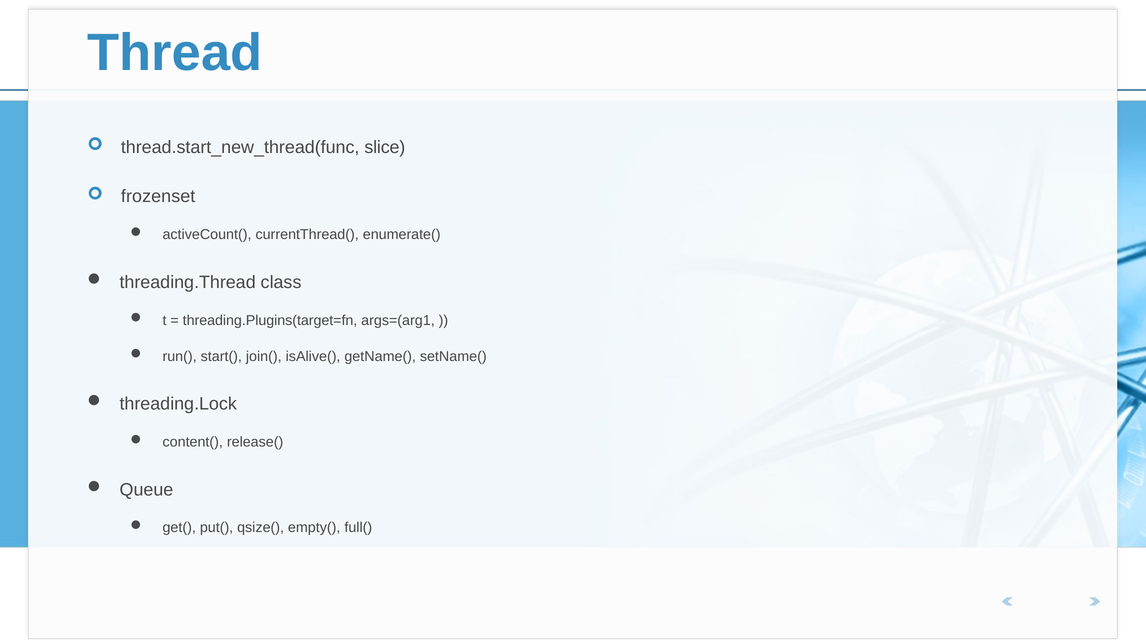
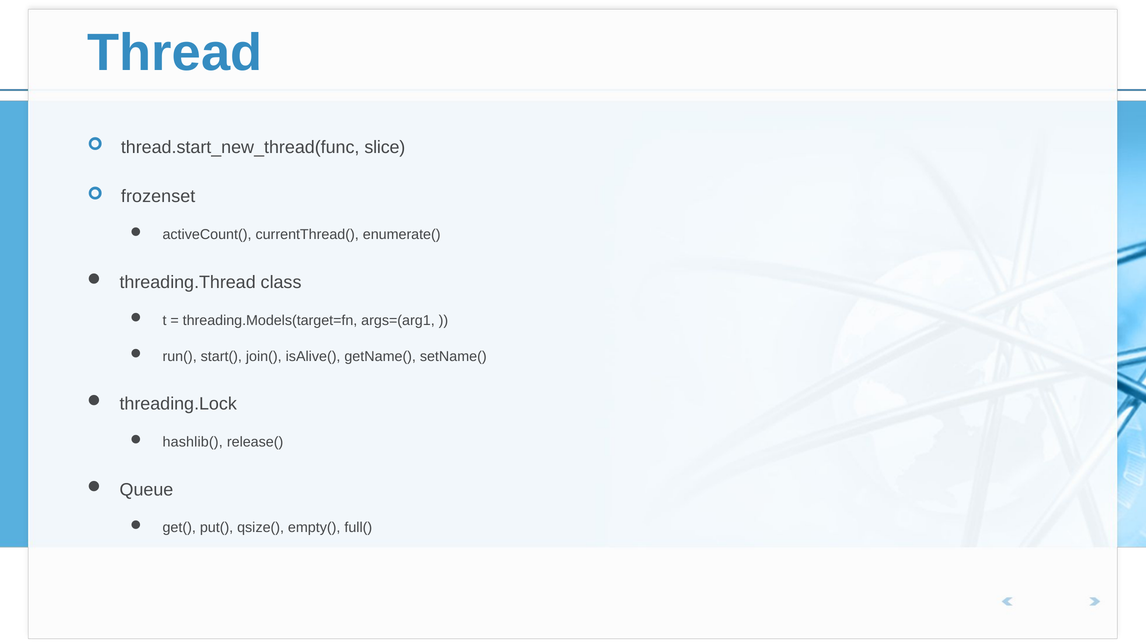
threading.Plugins(target=fn: threading.Plugins(target=fn -> threading.Models(target=fn (270, 321)
content(: content( -> hashlib( (193, 443)
